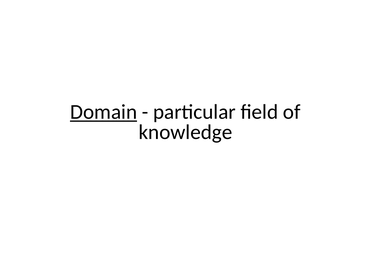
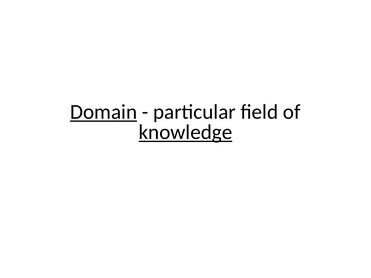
knowledge underline: none -> present (185, 132)
